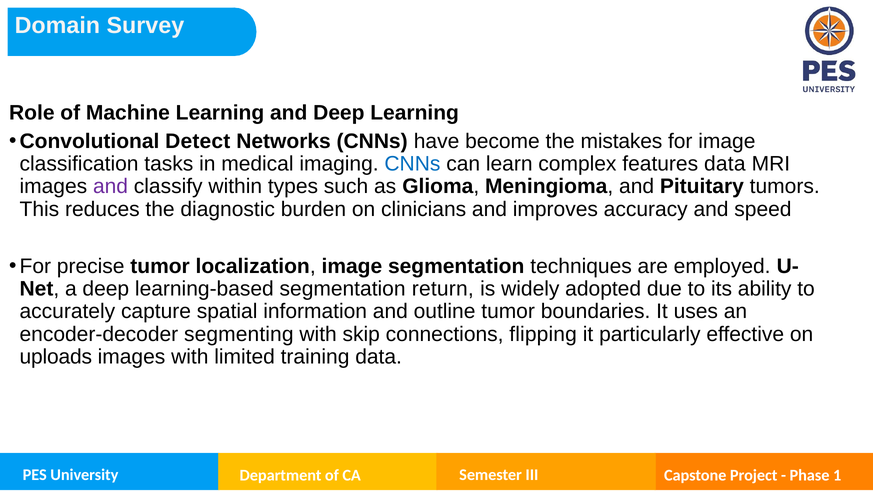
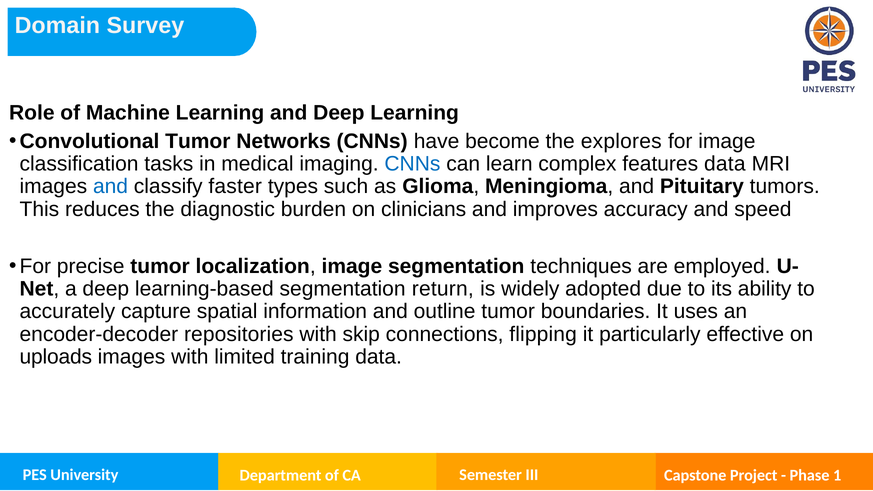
Convolutional Detect: Detect -> Tumor (198, 141)
mistakes: mistakes -> explores (621, 141)
and colour: purple -> blue (111, 187)
within: within -> faster (235, 187)
segmenting: segmenting -> repositories (239, 334)
